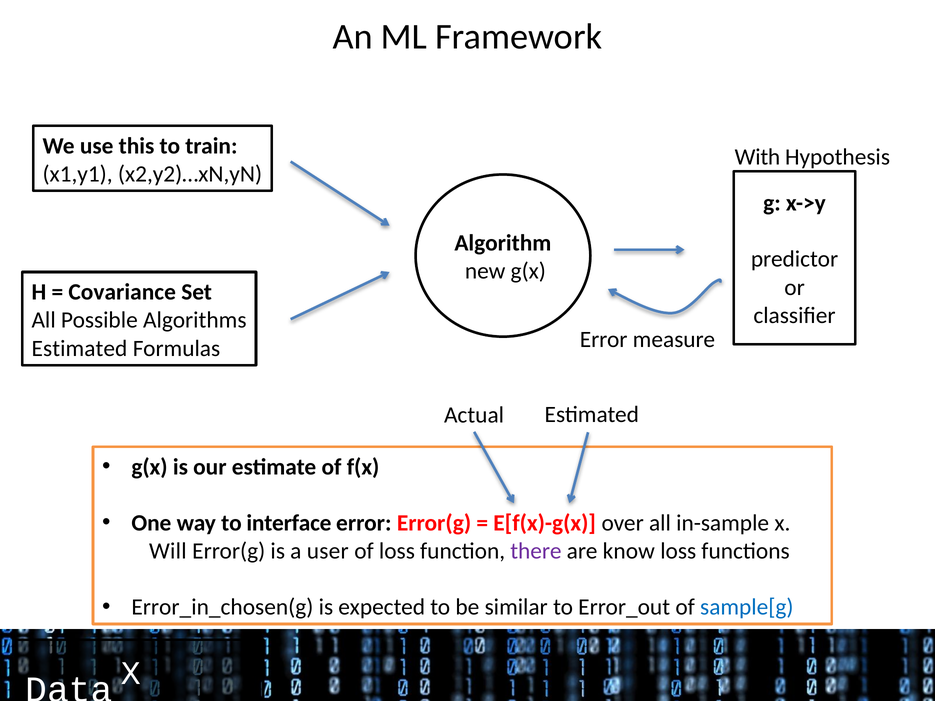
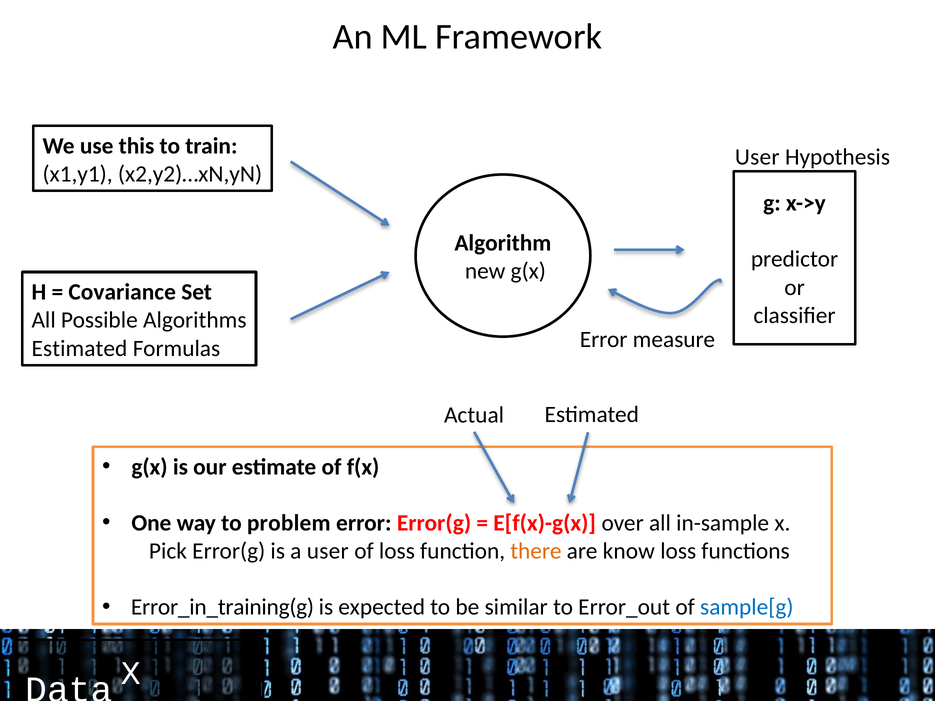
With: With -> User (757, 157)
interface: interface -> problem (289, 523)
Will: Will -> Pick (168, 551)
there colour: purple -> orange (536, 551)
Error_in_chosen(g: Error_in_chosen(g -> Error_in_training(g (223, 607)
